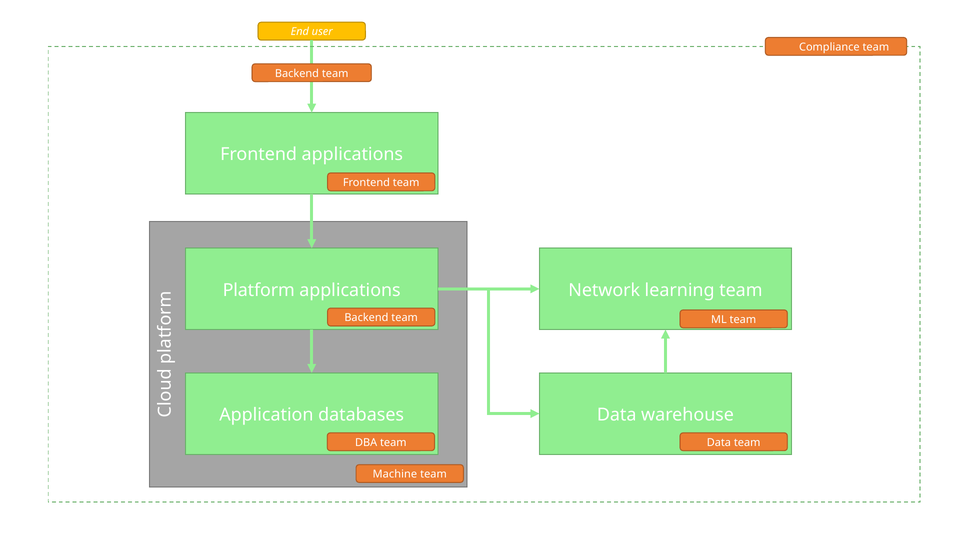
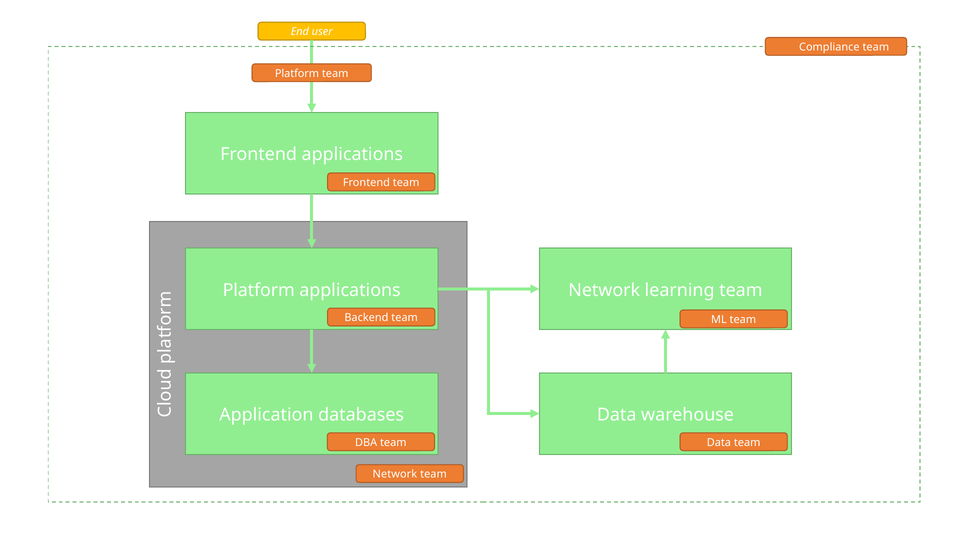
Backend: Backend -> Platform (297, 73)
Machine: Machine -> Network (395, 474)
